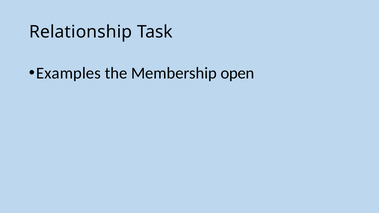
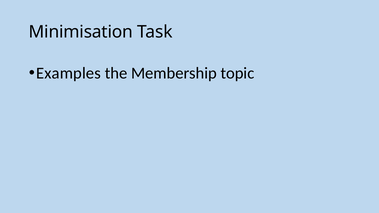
Relationship: Relationship -> Minimisation (81, 32)
open: open -> topic (237, 73)
